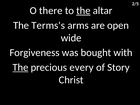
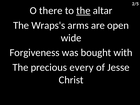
Terms's: Terms's -> Wraps's (48, 25)
The underline: present -> none (20, 67)
Story: Story -> Jesse (118, 67)
